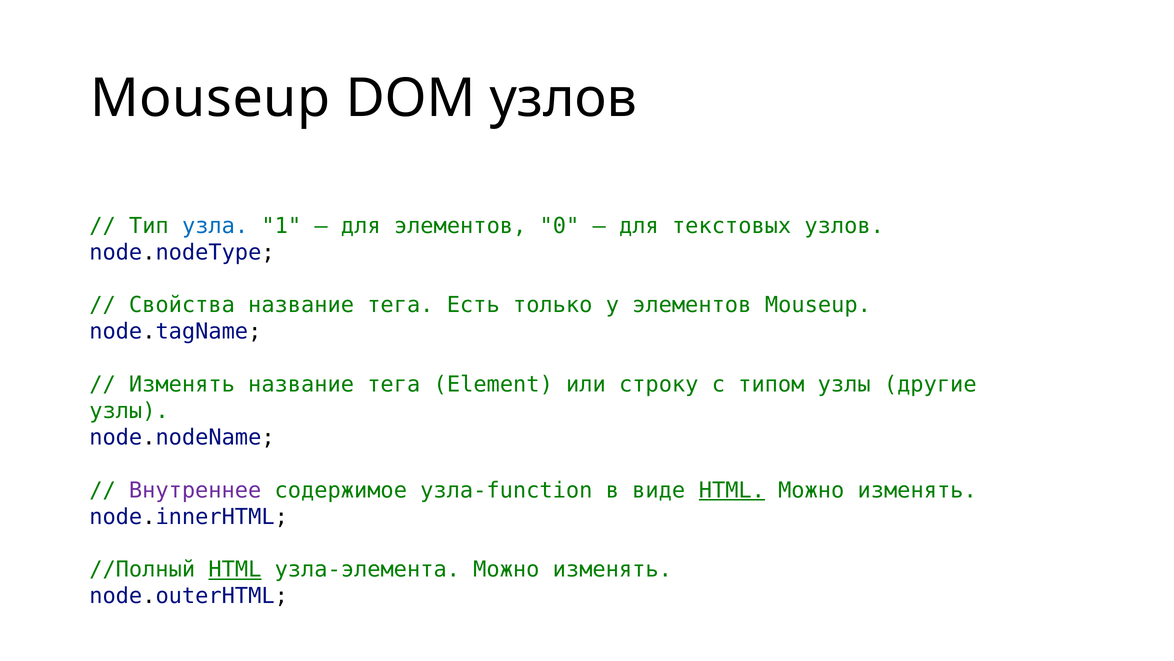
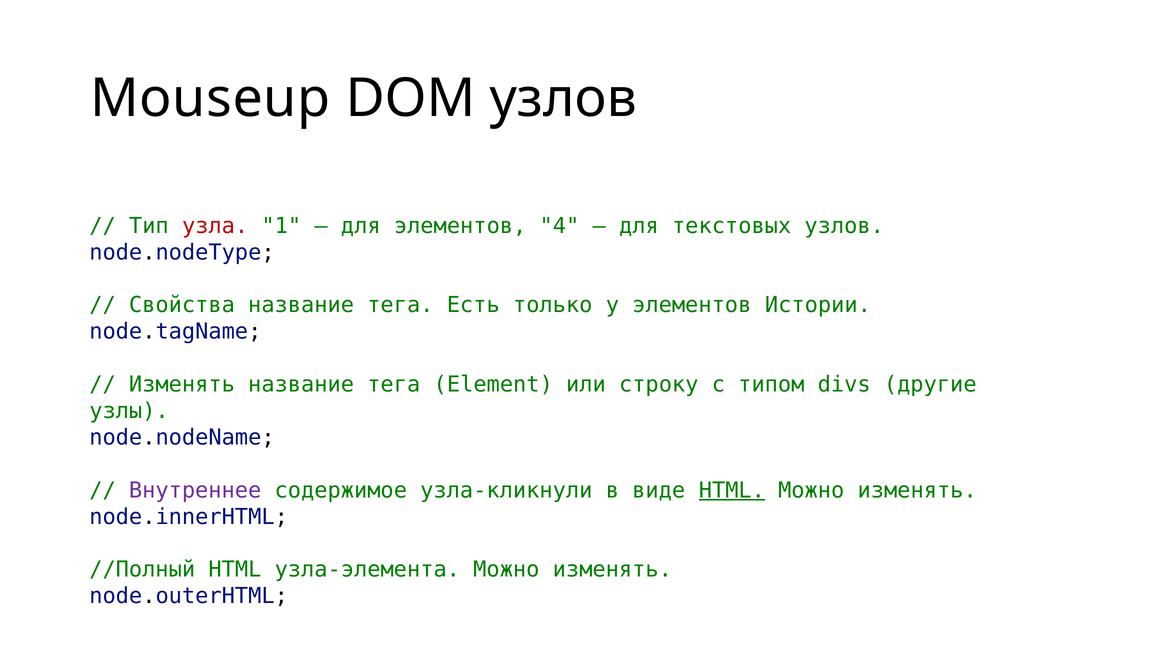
узла colour: blue -> red (215, 226)
0: 0 -> 4 (559, 226)
элементов Mouseup: Mouseup -> Истории (818, 305)
типом узлы: узлы -> divs (844, 384)
узла-function: узла-function -> узла-кликнули (506, 490)
HTML underline: present -> none (235, 569)
